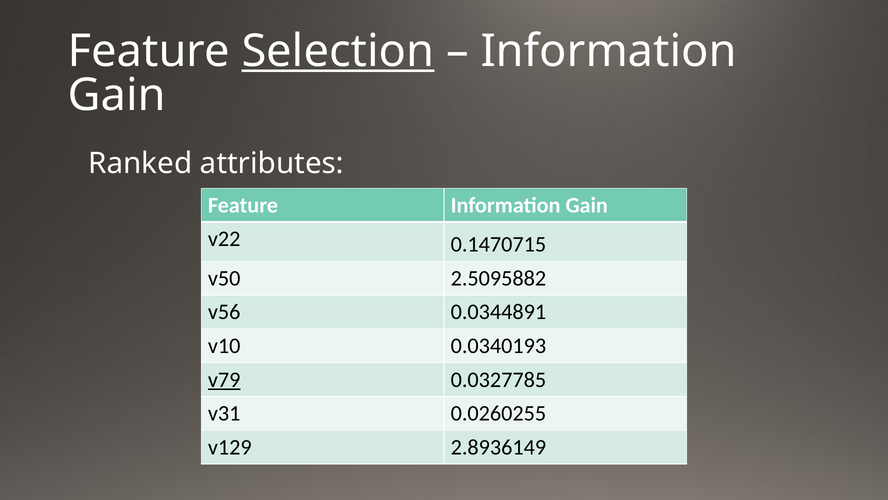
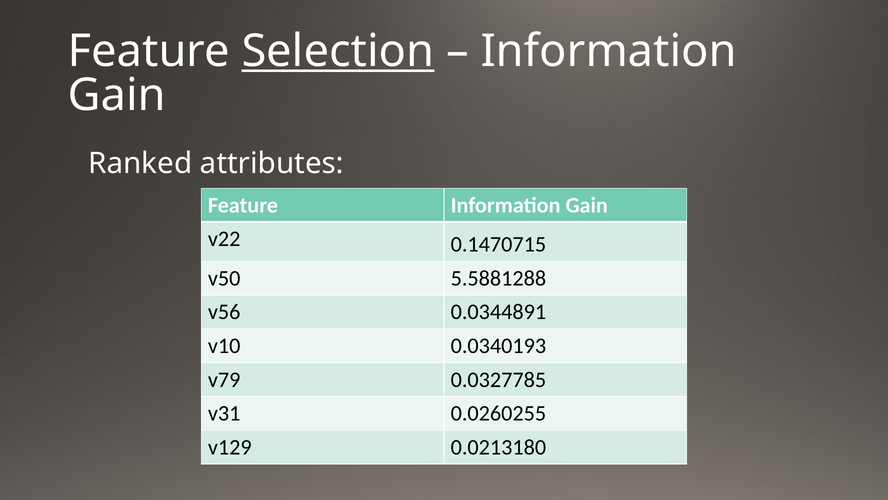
2.5095882: 2.5095882 -> 5.5881288 (498, 278)
v79 underline: present -> none (224, 379)
2.8936149: 2.8936149 -> 0.0213180 (498, 447)
